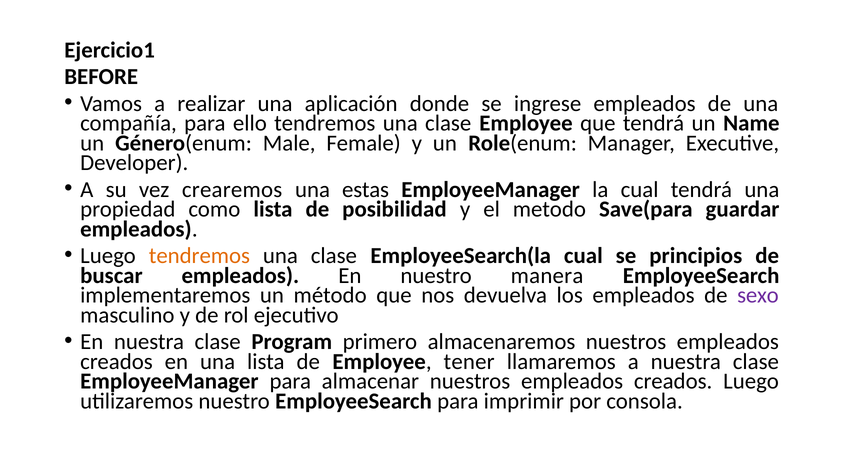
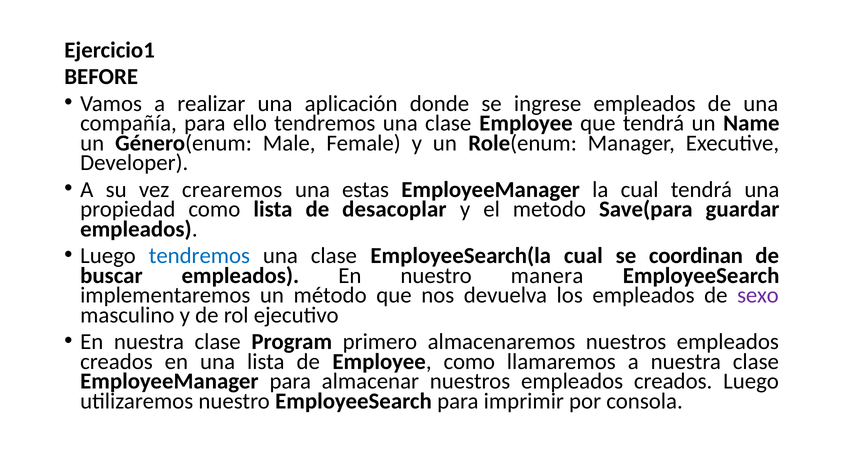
posibilidad: posibilidad -> desacoplar (394, 209)
tendremos colour: orange -> blue (199, 256)
principios: principios -> coordinan (696, 256)
Employee tener: tener -> como (469, 361)
